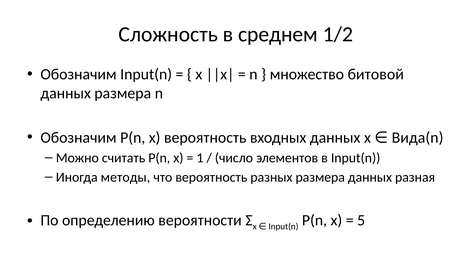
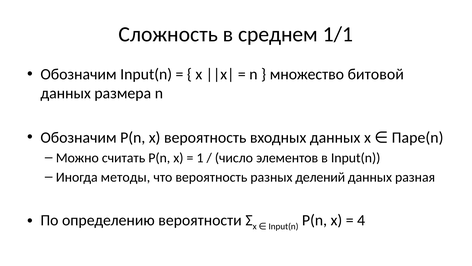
1/2: 1/2 -> 1/1 (338, 34)
Вида(n: Вида(n -> Паре(n (418, 137)
разных размера: размера -> делений (320, 177)
5: 5 -> 4 (361, 220)
